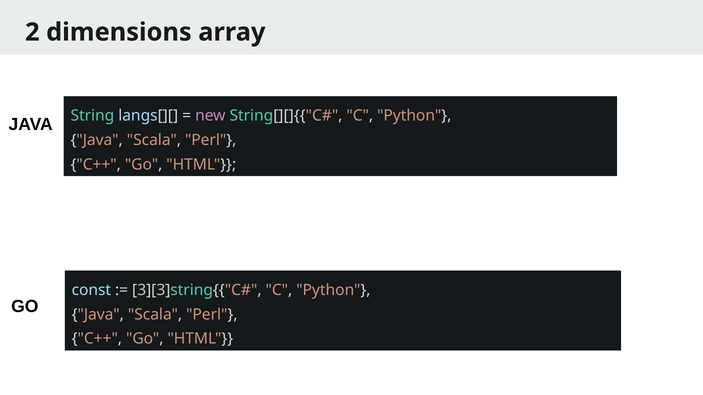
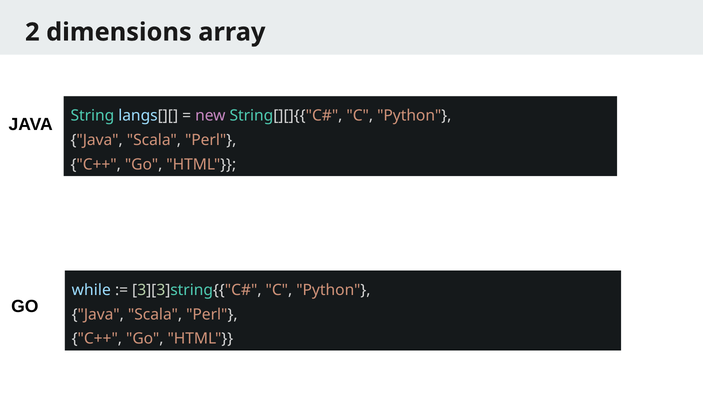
const: const -> while (91, 290)
